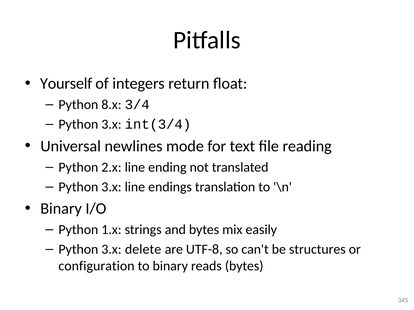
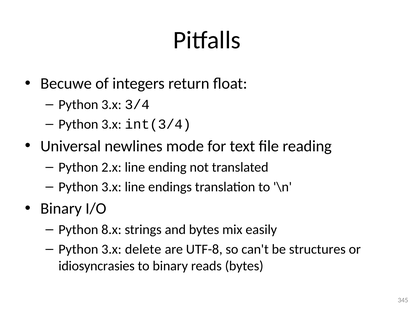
Yourself: Yourself -> Becuwe (66, 84)
8.x: 8.x -> 3.x (111, 105)
1.x: 1.x -> 8.x (111, 230)
configuration: configuration -> idiosyncrasies (97, 266)
